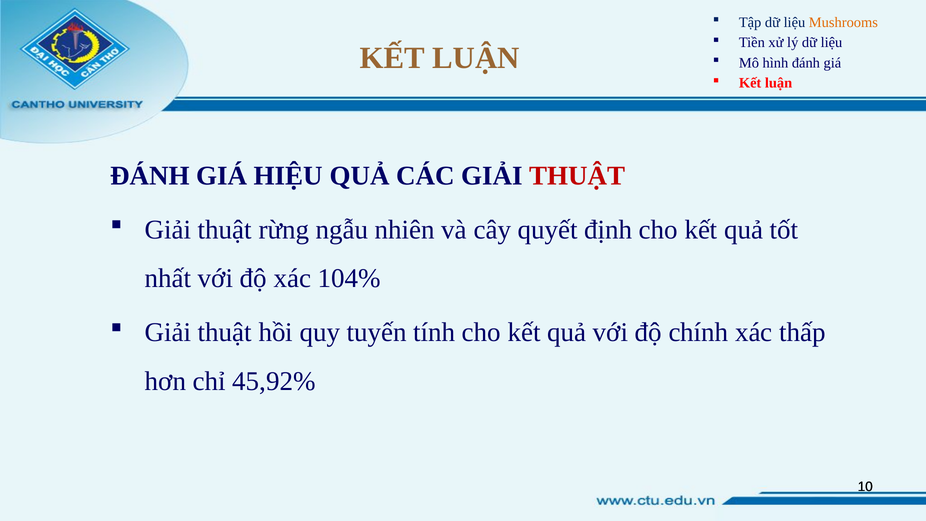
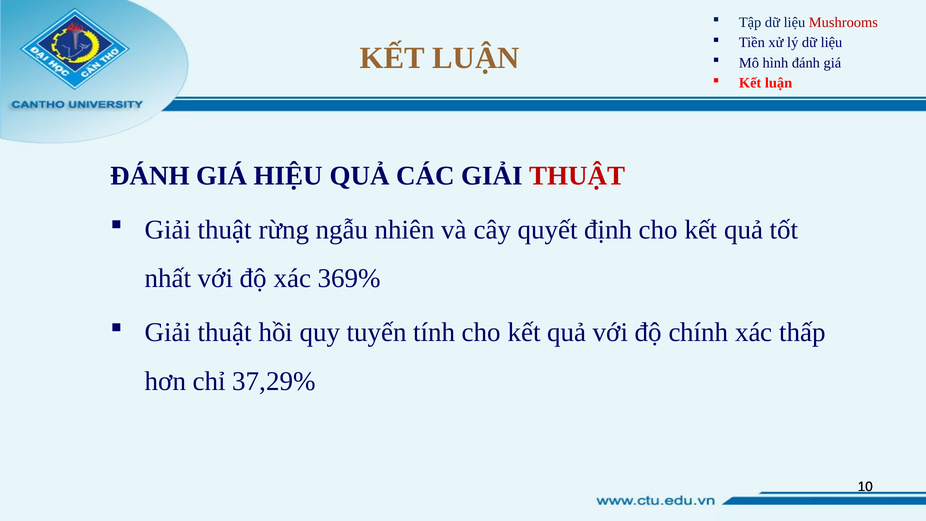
Mushrooms colour: orange -> red (843, 22)
104%: 104% -> 369% (349, 278)
45,92%: 45,92% -> 37,29% (274, 381)
